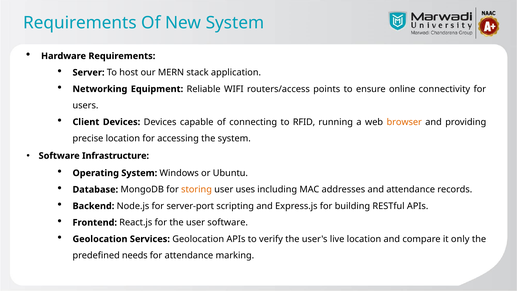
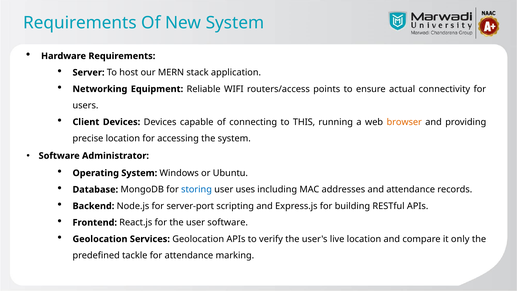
online: online -> actual (402, 89)
RFID: RFID -> THIS (304, 122)
Infrastructure: Infrastructure -> Administrator (116, 156)
storing colour: orange -> blue (197, 189)
needs: needs -> tackle (135, 255)
